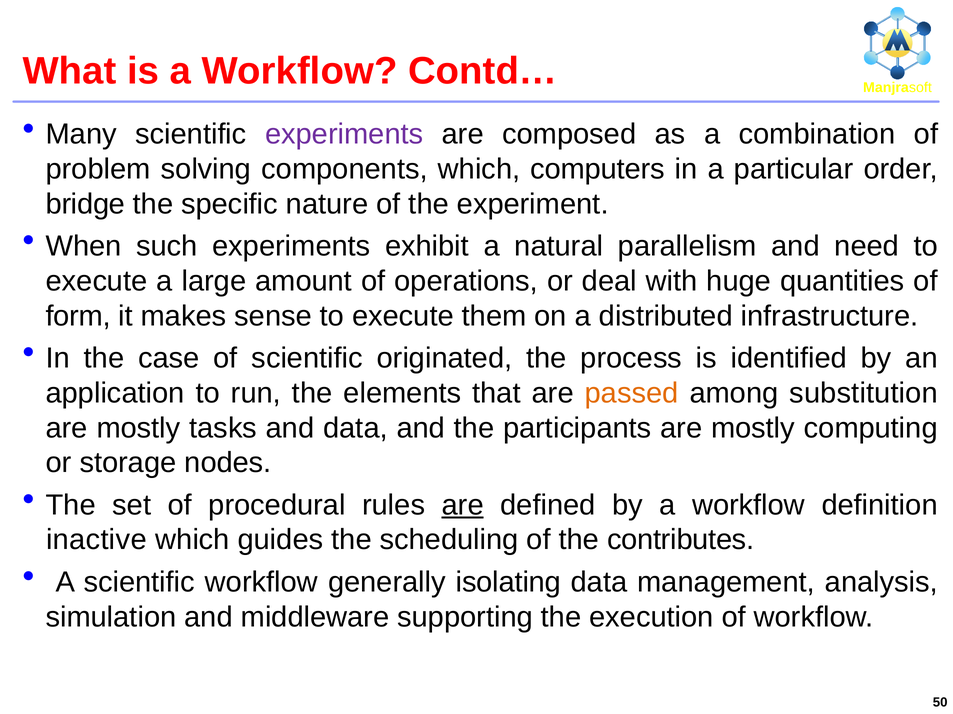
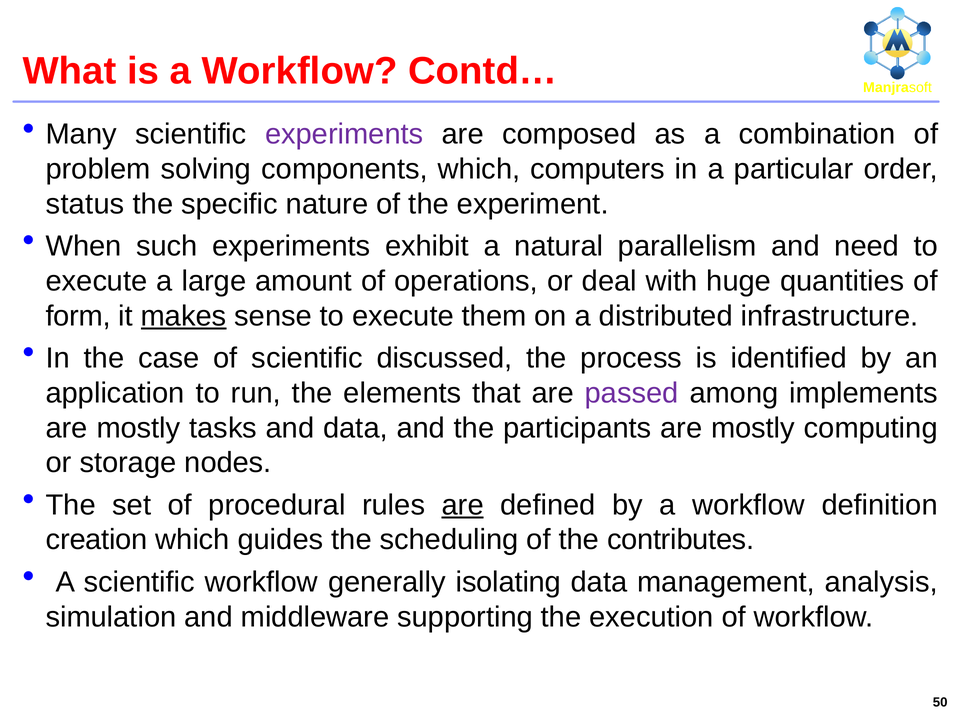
bridge: bridge -> status (85, 204)
makes underline: none -> present (184, 316)
originated: originated -> discussed (445, 359)
passed colour: orange -> purple (632, 393)
substitution: substitution -> implements (864, 393)
inactive: inactive -> creation (97, 540)
